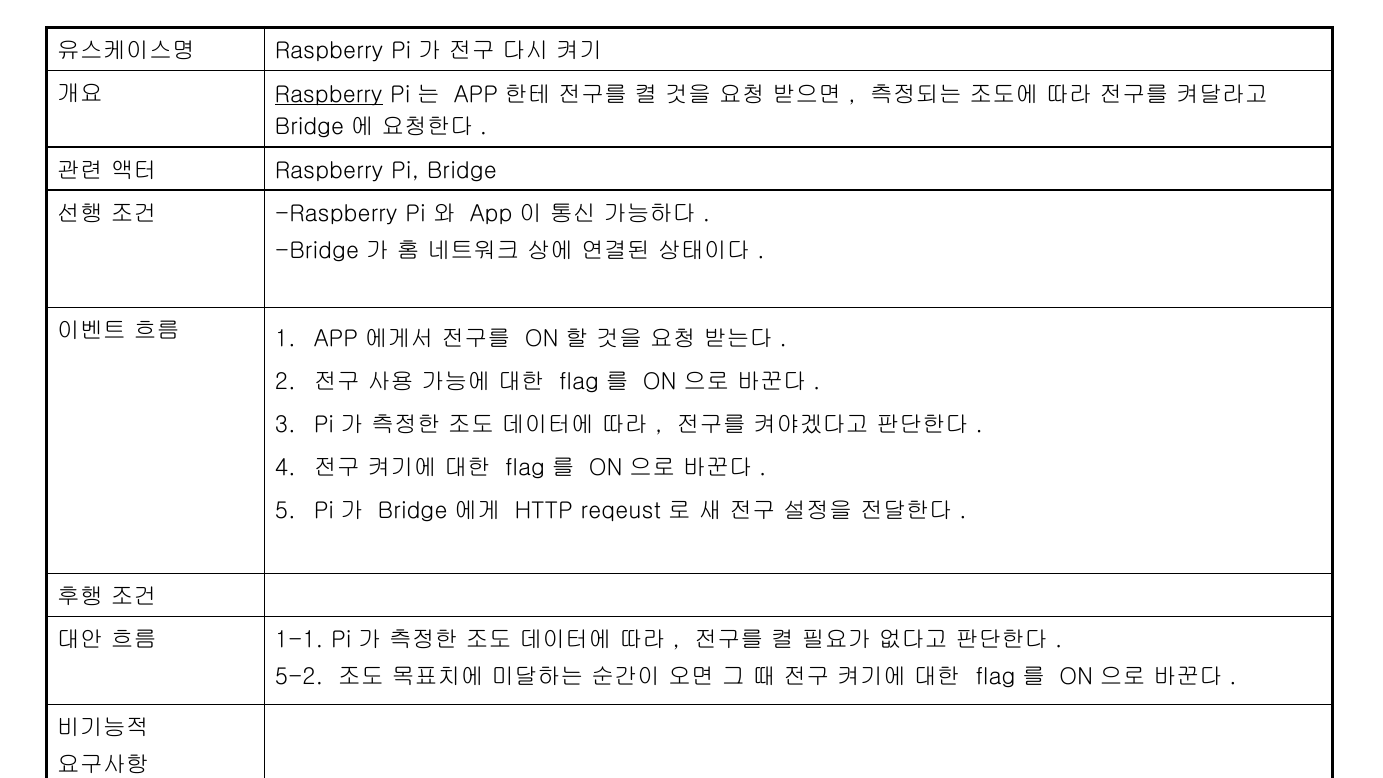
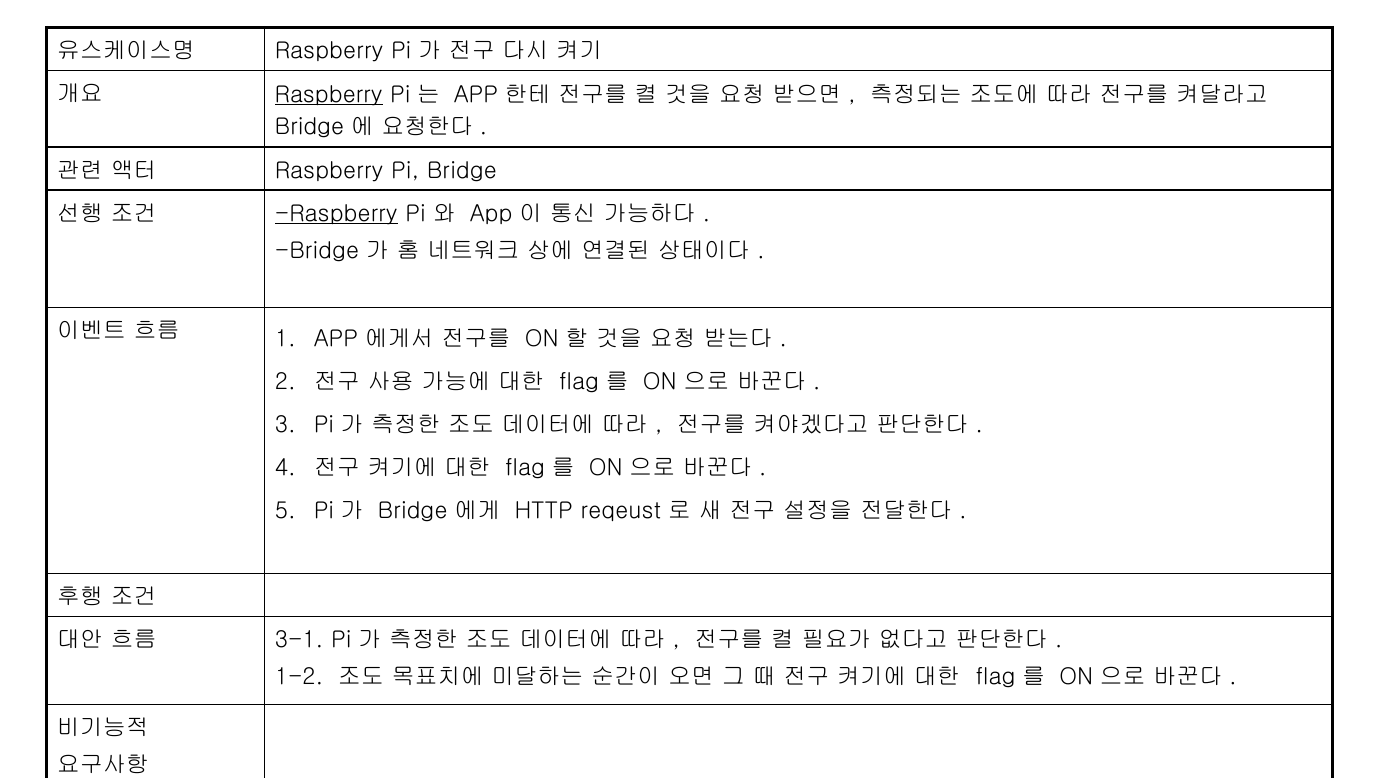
Raspberry underline: none -> present (336, 214)
1-1: 1-1 -> 3-1 (299, 640)
5-2: 5-2 -> 1-2 (299, 677)
